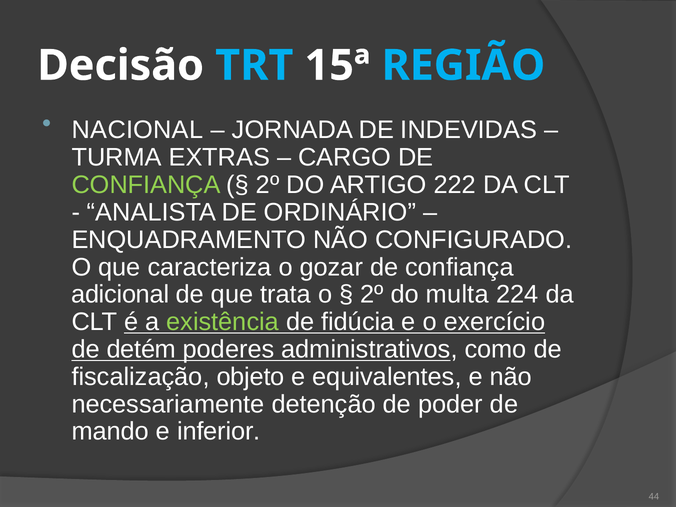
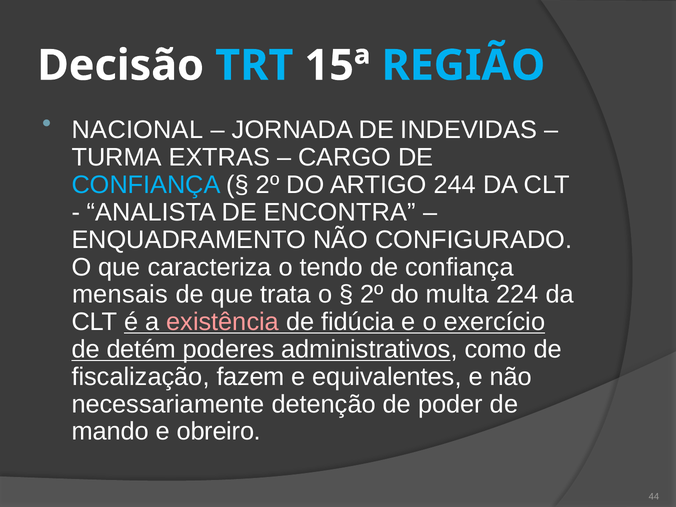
CONFIANÇA colour: light green -> light blue (146, 185)
222: 222 -> 244 (455, 185)
ORDINÁRIO: ORDINÁRIO -> ENCONTRA (340, 212)
gozar: gozar -> tendo (331, 267)
adicional: adicional -> mensais (120, 295)
existência colour: light green -> pink (223, 322)
objeto: objeto -> fazem (251, 377)
inferior: inferior -> obreiro (219, 432)
